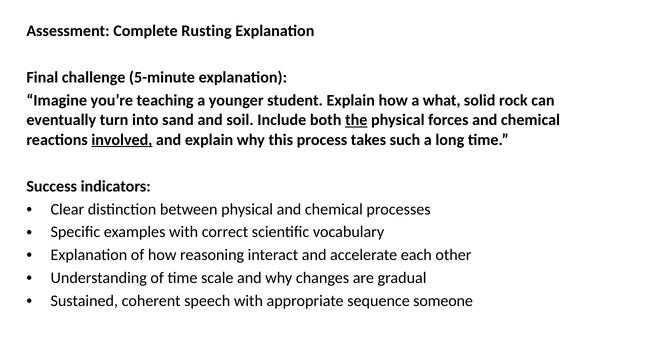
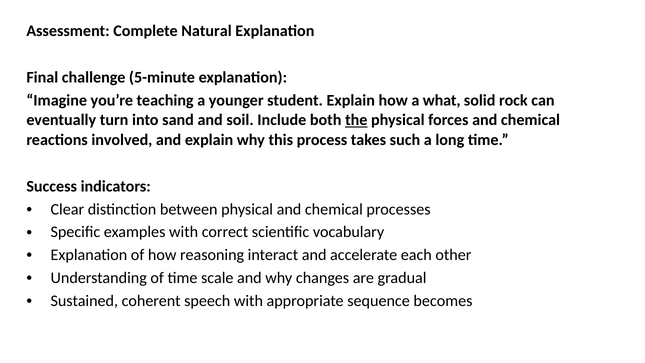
Rusting: Rusting -> Natural (207, 31)
involved underline: present -> none (122, 140)
someone: someone -> becomes (443, 301)
